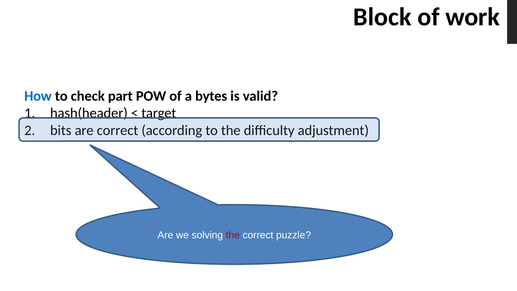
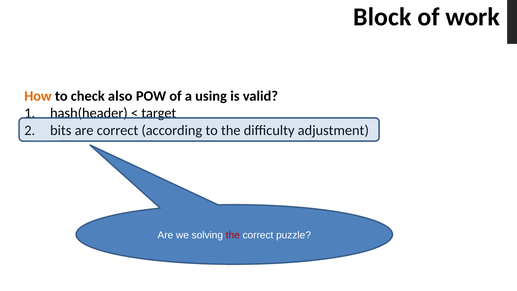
How colour: blue -> orange (38, 96)
part: part -> also (120, 96)
bytes: bytes -> using (211, 96)
